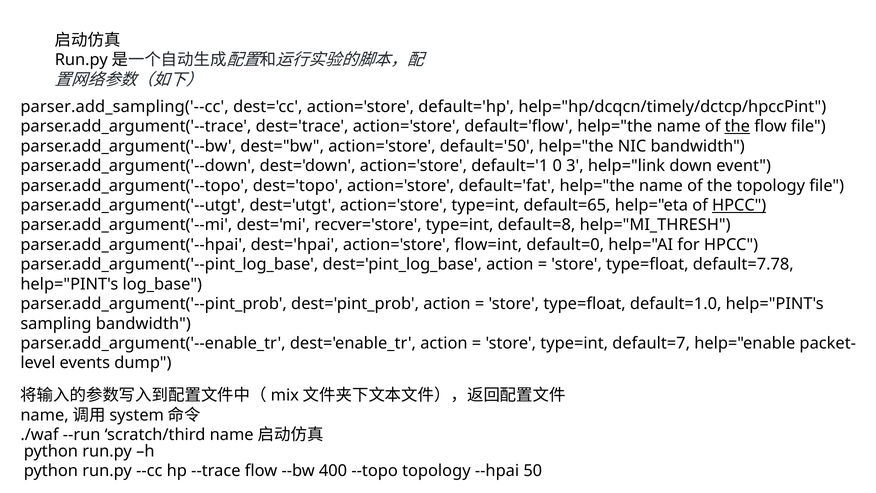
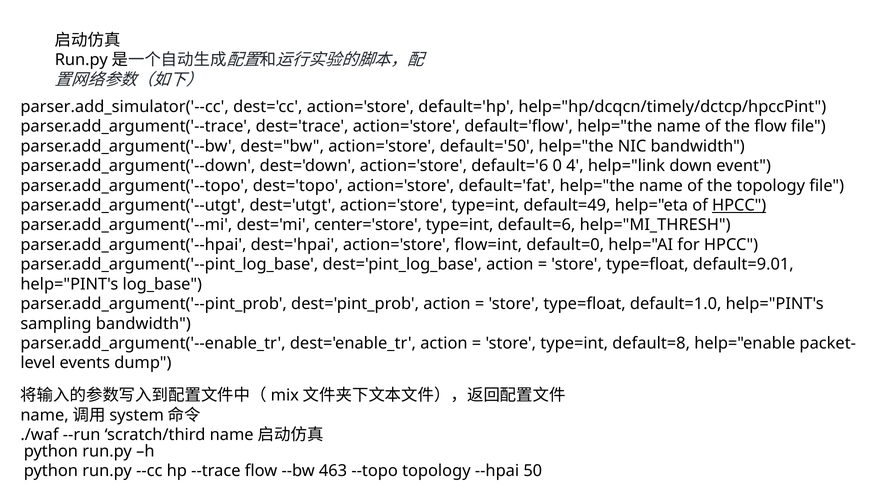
parser.add_sampling('--cc: parser.add_sampling('--cc -> parser.add_simulator('--cc (125, 107)
the underline: present -> none (737, 126)
default='1: default='1 -> default='6 (510, 166)
3: 3 -> 4 (575, 166)
default=65: default=65 -> default=49 (567, 205)
recver='store: recver='store -> center='store (368, 225)
default=8: default=8 -> default=6 (537, 225)
default=7.78: default=7.78 -> default=9.01 (743, 264)
default=7: default=7 -> default=8 (651, 343)
400: 400 -> 463 (333, 471)
